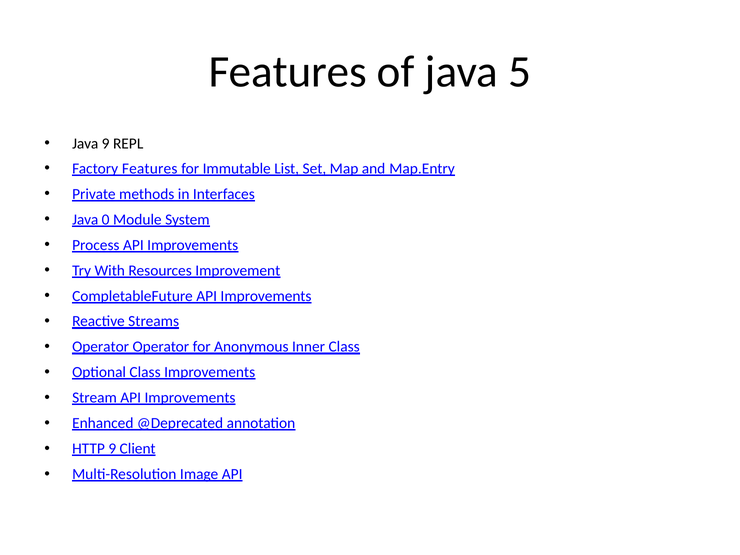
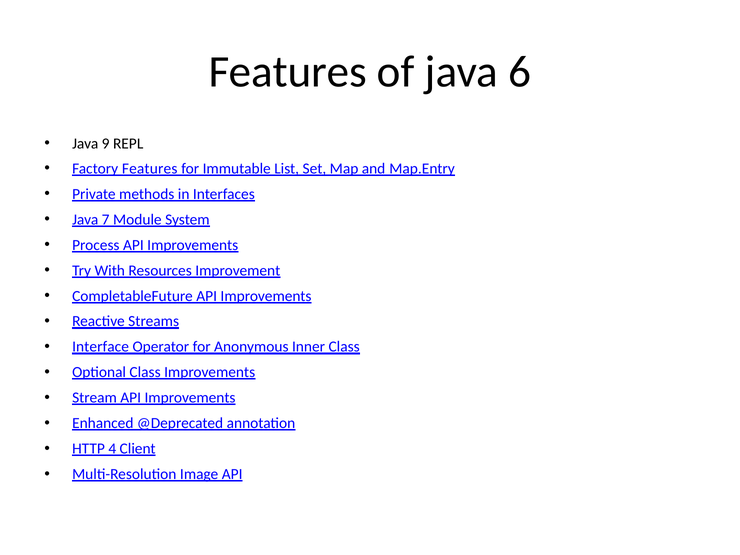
5: 5 -> 6 (520, 72)
0: 0 -> 7 (106, 220)
Operator: Operator -> Interface (101, 347)
HTTP 9: 9 -> 4 (112, 449)
